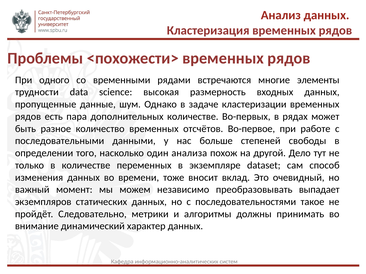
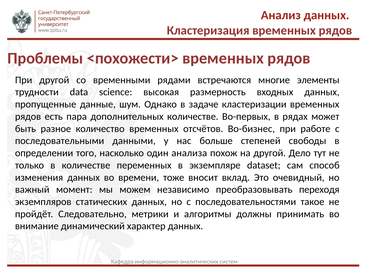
При одного: одного -> другой (54, 80)
Во-первое: Во-первое -> Во-бизнес (251, 129)
выпадает: выпадает -> переходя (319, 190)
